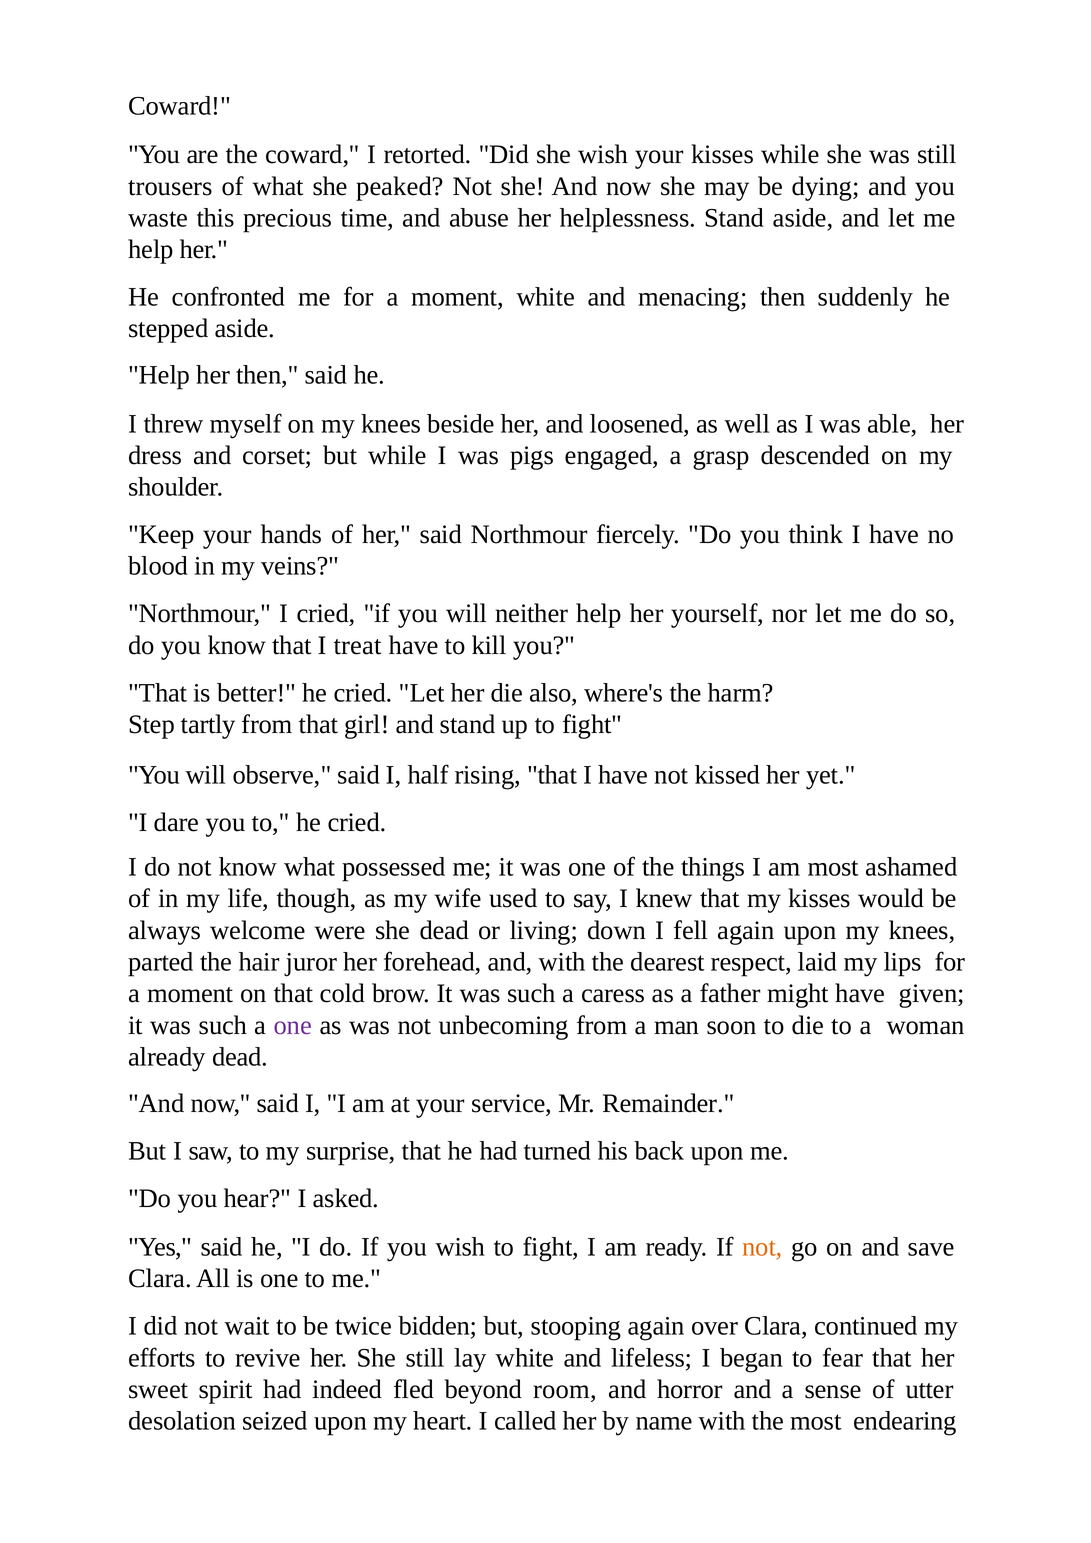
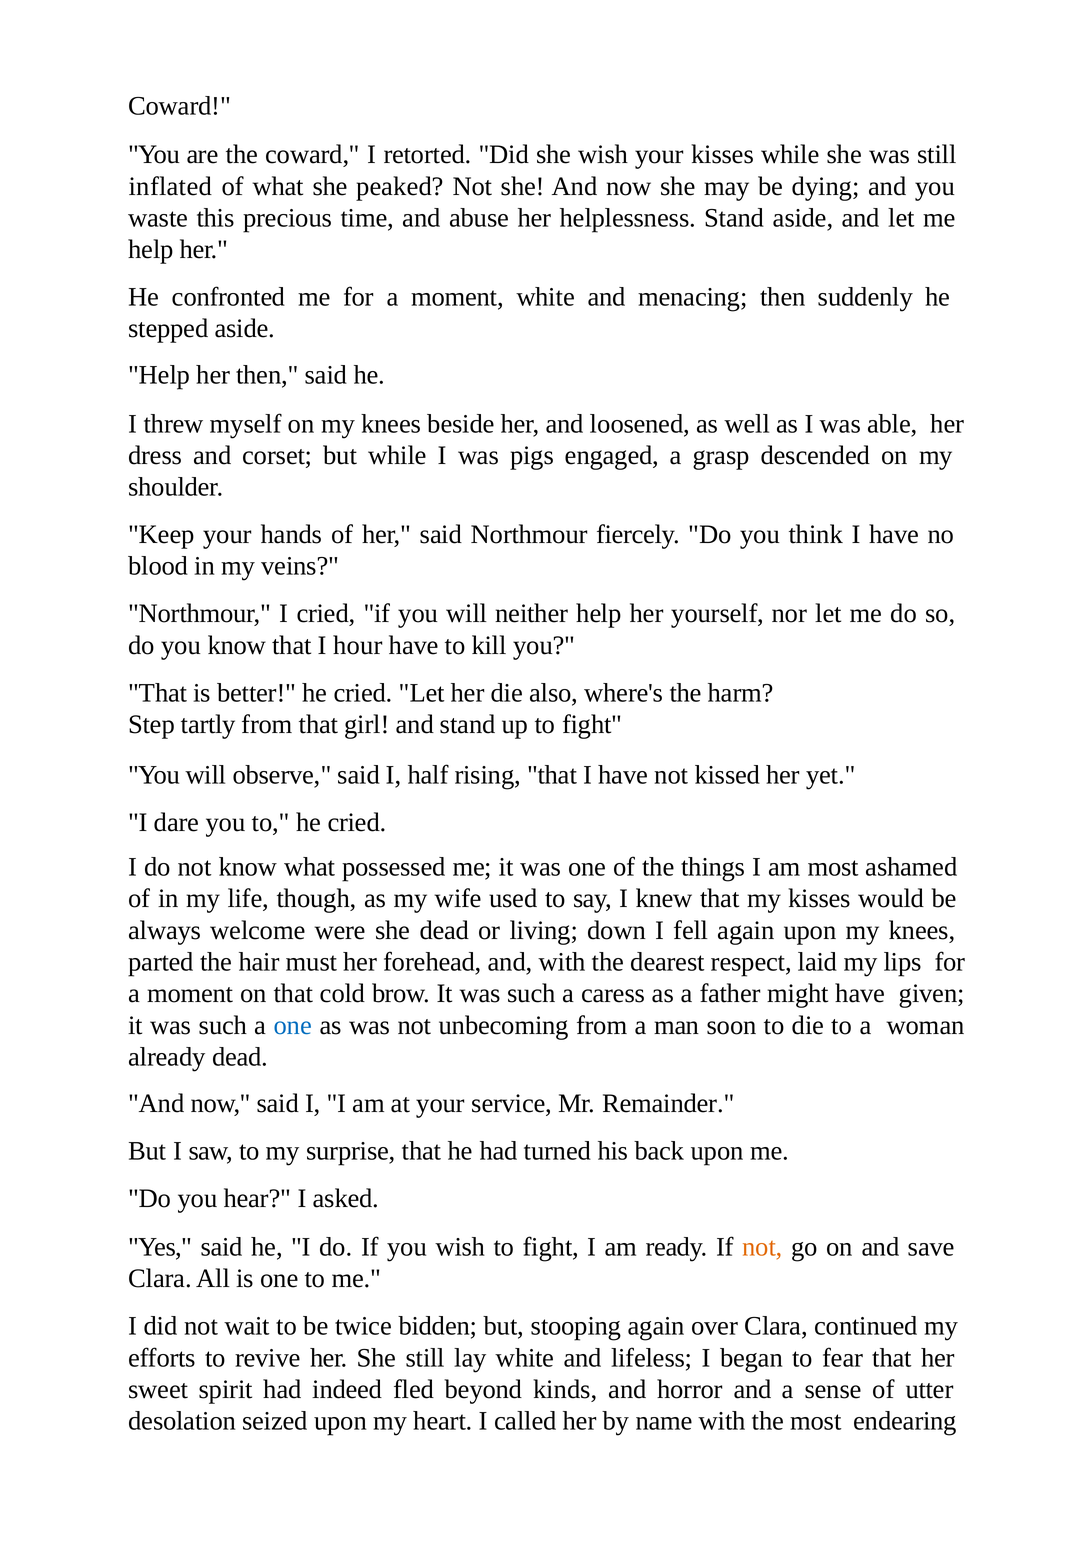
trousers: trousers -> inflated (170, 186)
treat: treat -> hour (358, 646)
juror: juror -> must (312, 963)
one colour: purple -> blue (293, 1026)
room: room -> kinds (565, 1390)
